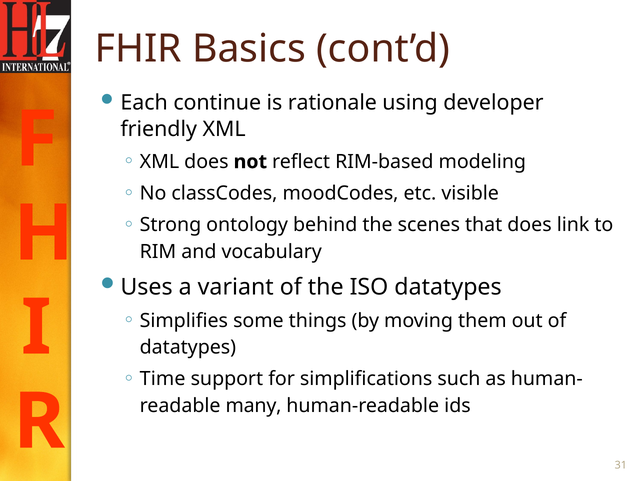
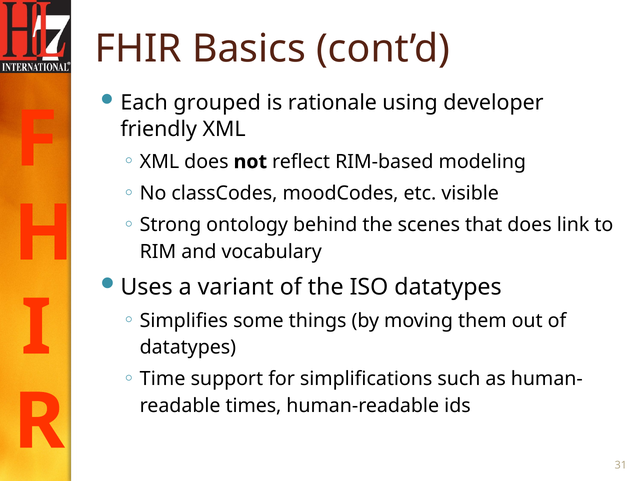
continue: continue -> grouped (217, 103)
many: many -> times (253, 406)
